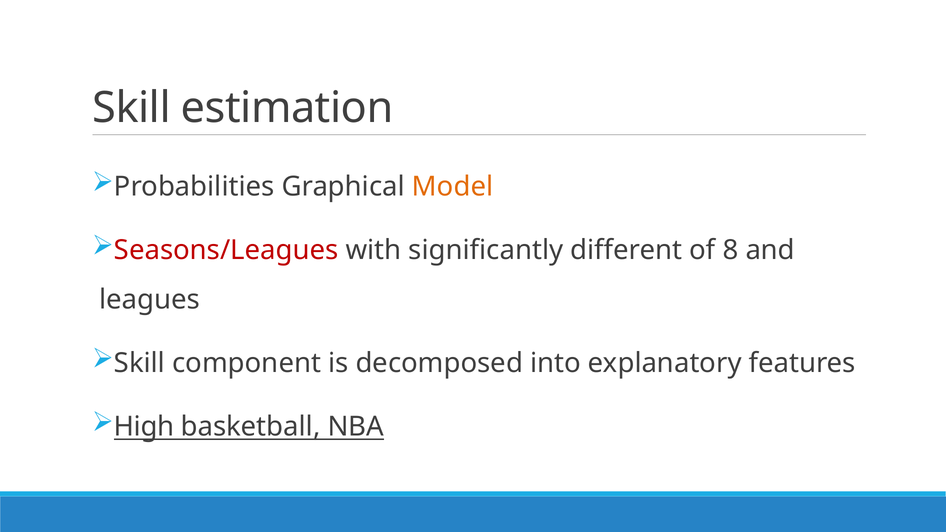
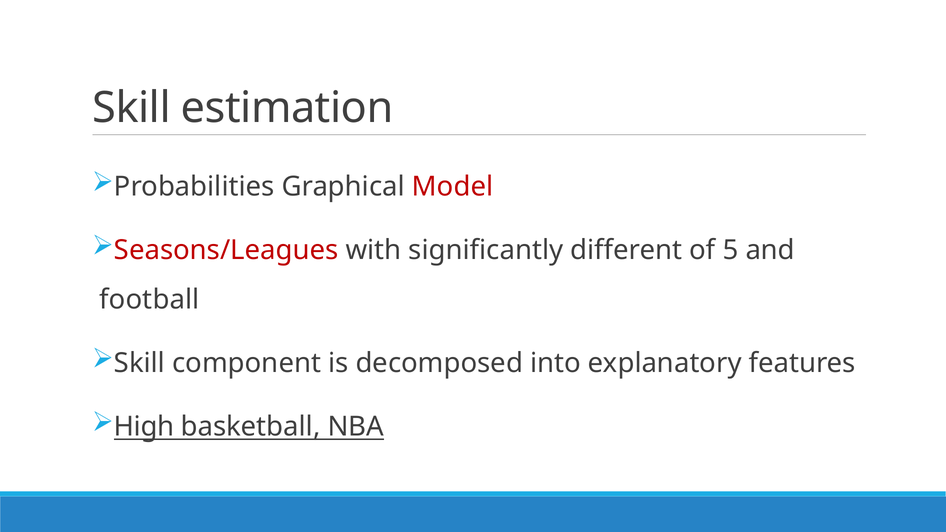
Model colour: orange -> red (453, 187)
8: 8 -> 5 (730, 250)
leagues: leagues -> football (149, 300)
